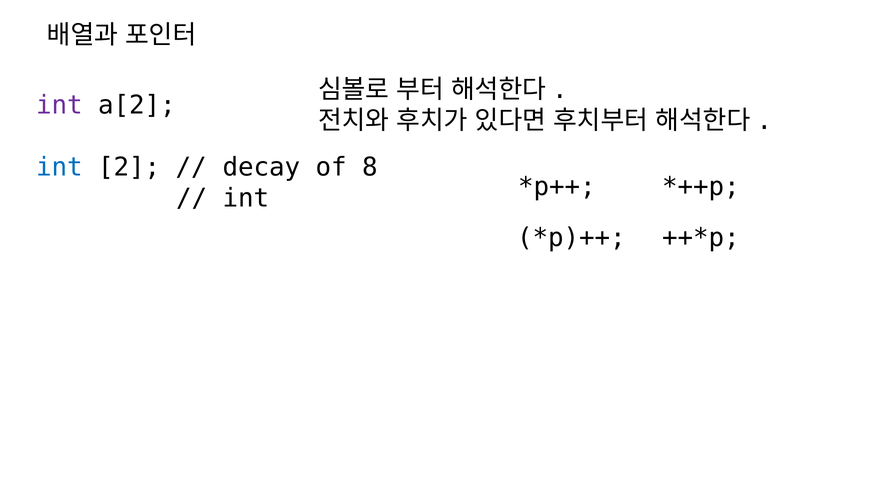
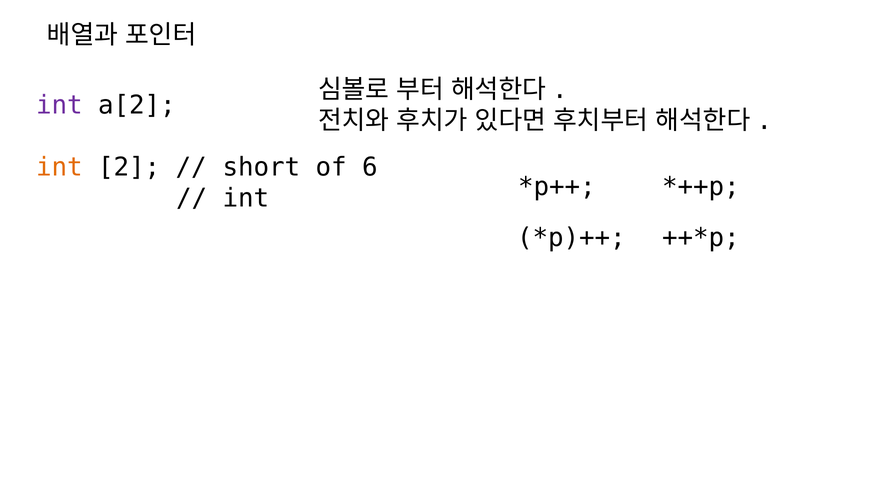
int colour: blue -> orange (60, 167)
decay: decay -> short (261, 167)
8: 8 -> 6 (370, 167)
